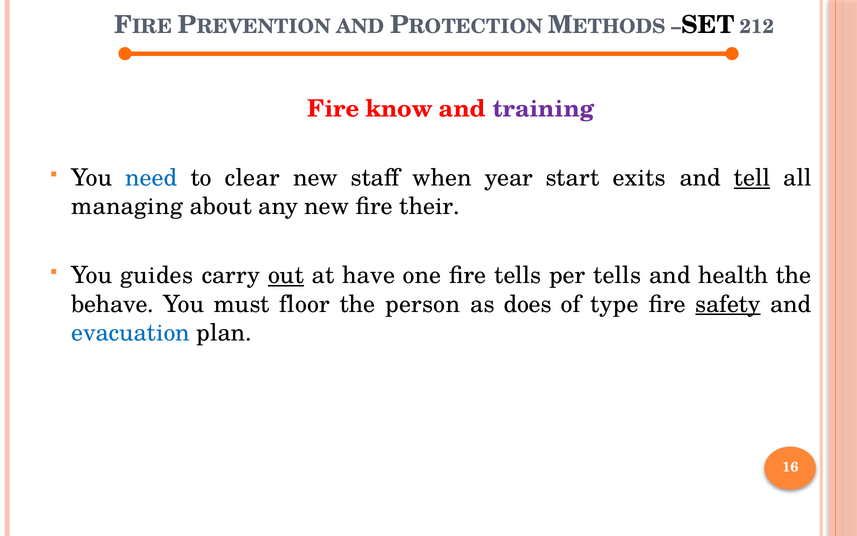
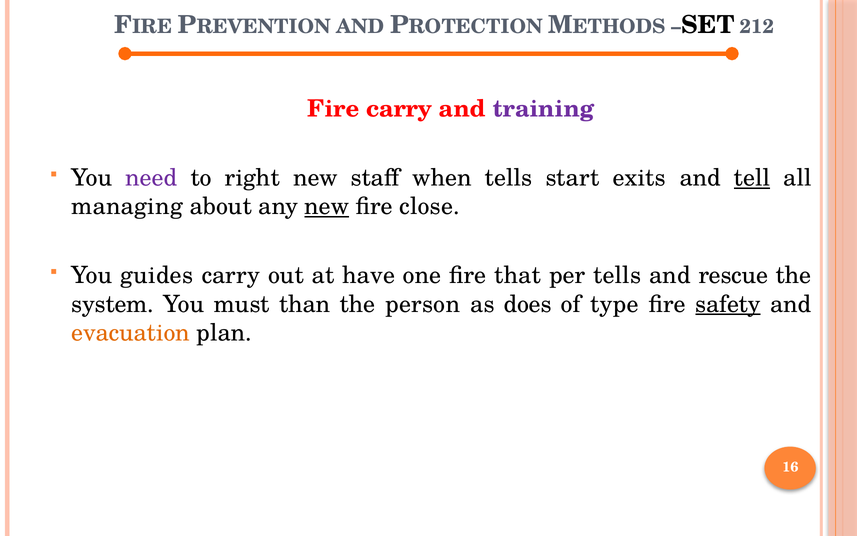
Fire know: know -> carry (399, 109)
need colour: blue -> purple (151, 178)
clear: clear -> right (252, 178)
when year: year -> tells (509, 178)
new underline: none -> present (327, 206)
their: their -> close (430, 206)
out underline: present -> none (286, 275)
fire tells: tells -> that (518, 275)
health: health -> rescue (733, 275)
behave: behave -> system (113, 304)
floor: floor -> than (305, 304)
evacuation colour: blue -> orange (131, 333)
